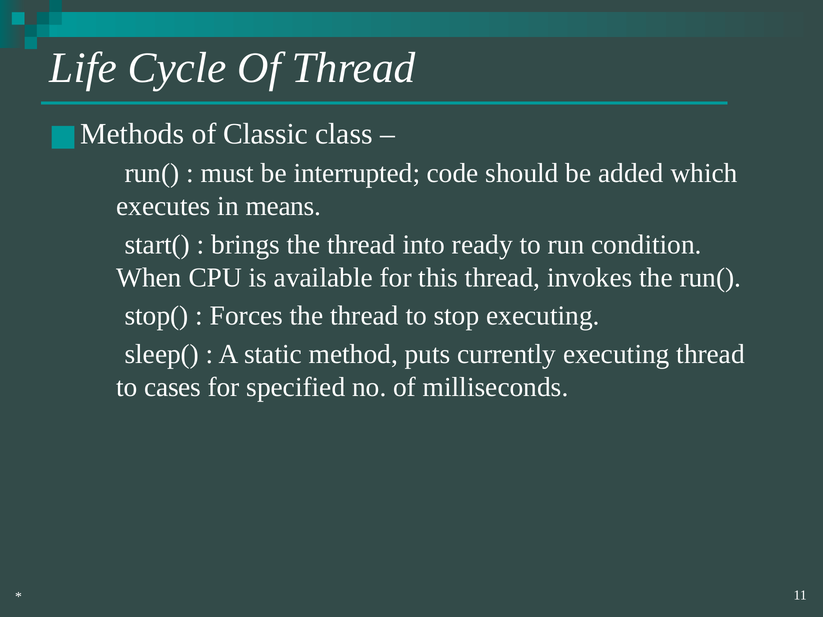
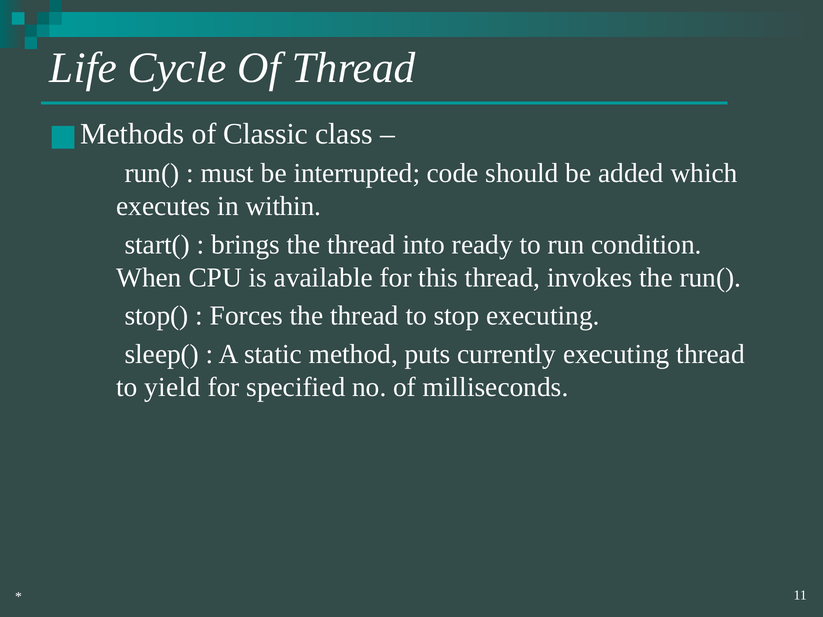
means: means -> within (283, 206)
cases: cases -> yield (172, 387)
